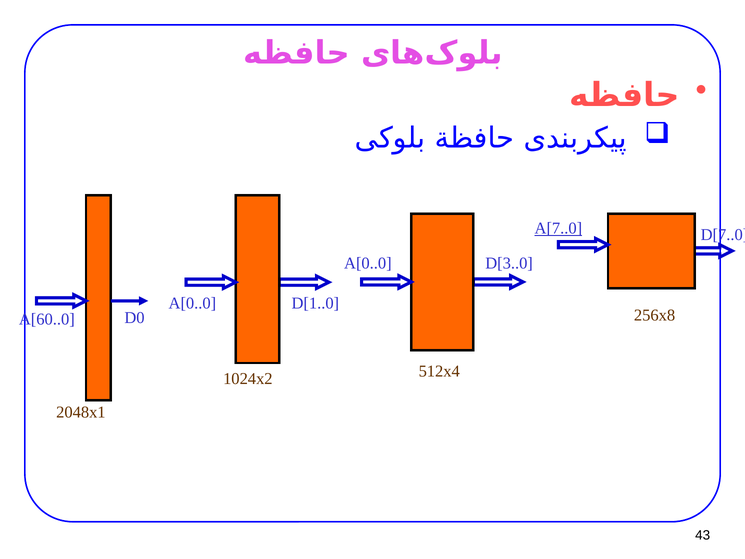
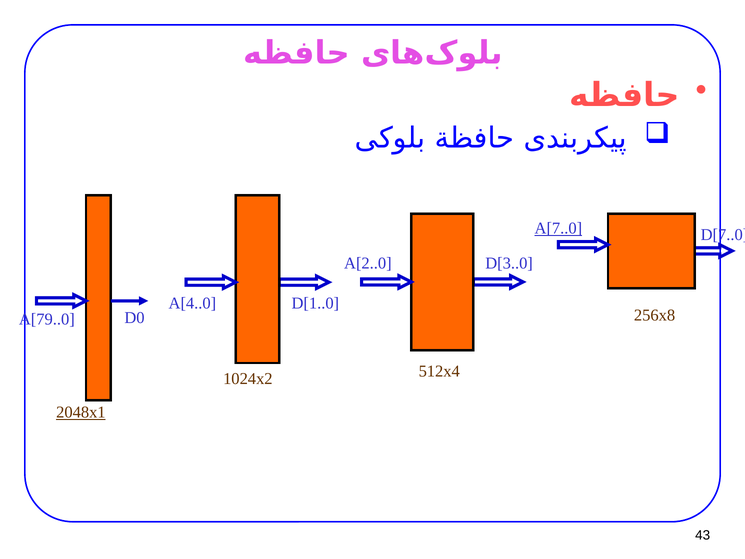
A[0..0: A[0..0 -> A[2..0 (368, 263)
A[0..0: A[0..0 -> A[4..0 (192, 303)
A[60..0: A[60..0 -> A[79..0 (47, 319)
2048x1 underline: none -> present (81, 412)
